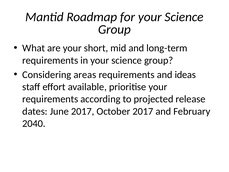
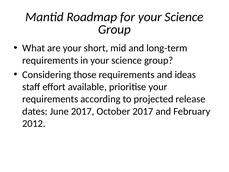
areas: areas -> those (85, 75)
2040: 2040 -> 2012 (34, 123)
